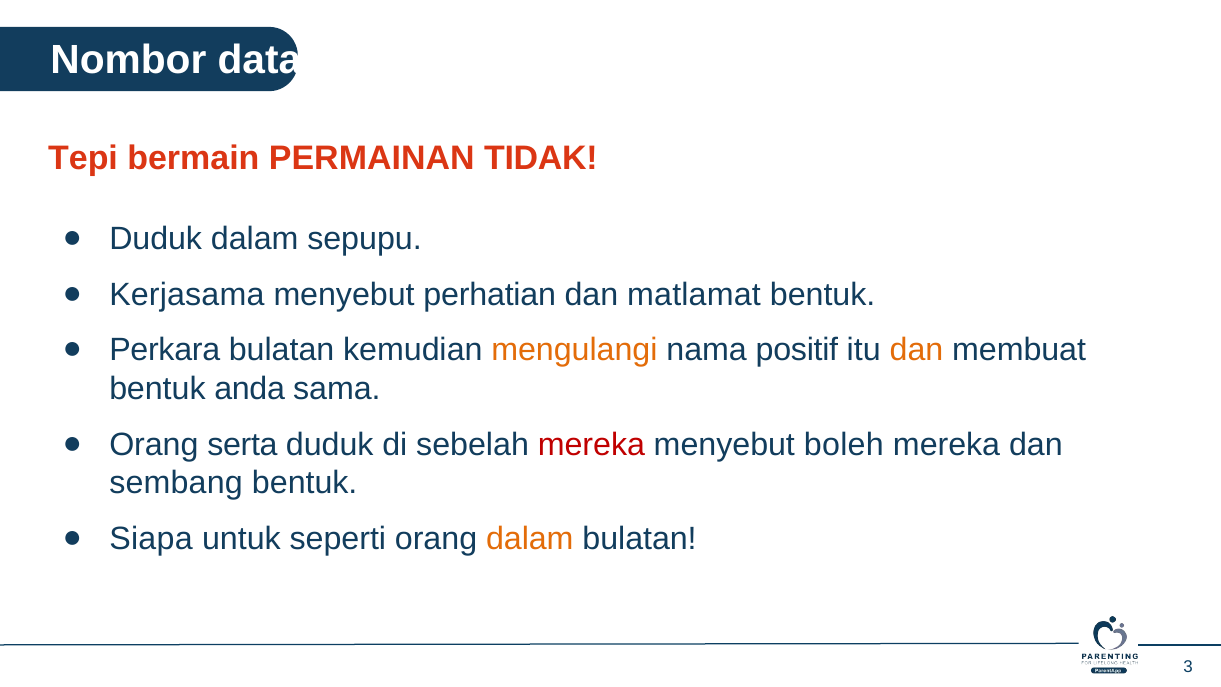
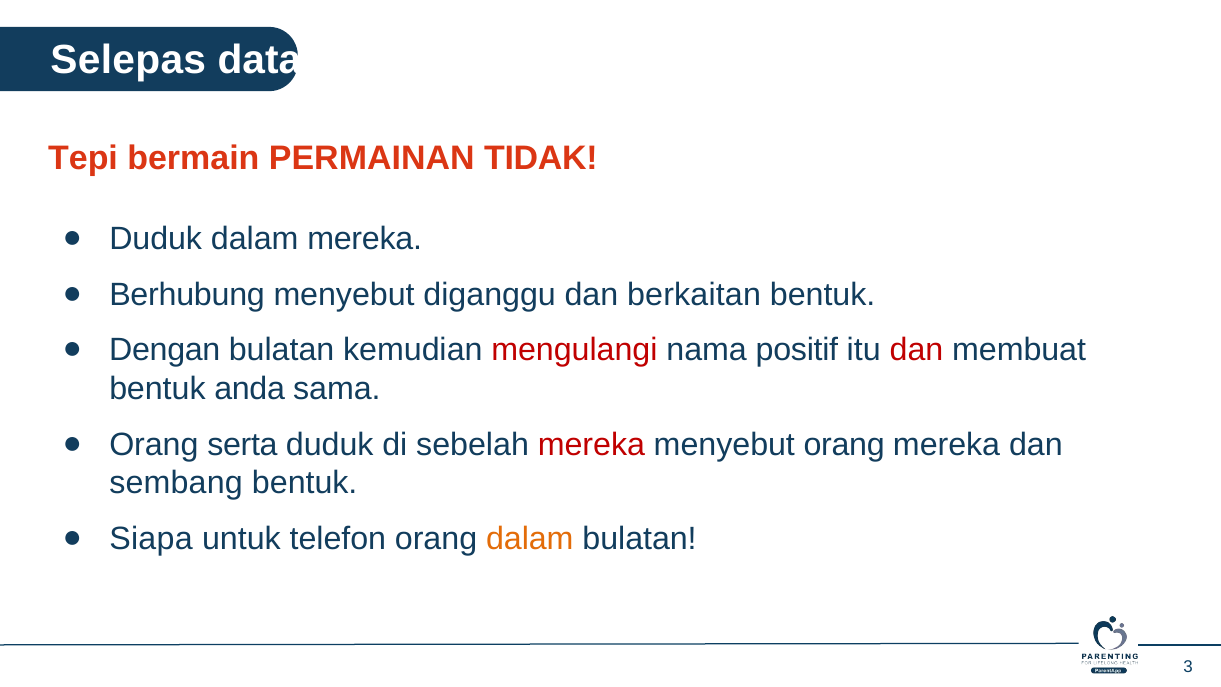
Nombor: Nombor -> Selepas (128, 60)
dalam sepupu: sepupu -> mereka (365, 239)
Kerjasama: Kerjasama -> Berhubung (187, 294)
perhatian: perhatian -> diganggu (490, 294)
matlamat: matlamat -> berkaitan (694, 294)
Perkara: Perkara -> Dengan (165, 350)
mengulangi colour: orange -> red (574, 350)
dan colour: orange -> red (916, 350)
menyebut boleh: boleh -> orang (844, 444)
seperti: seperti -> telefon (338, 539)
